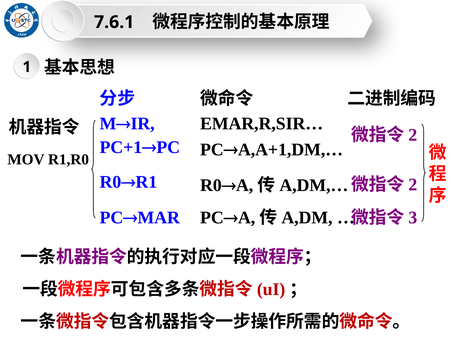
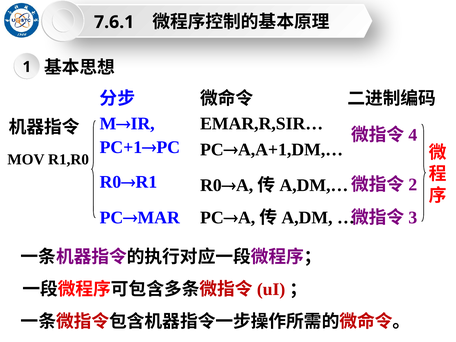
2: 2 -> 4 (413, 135)
